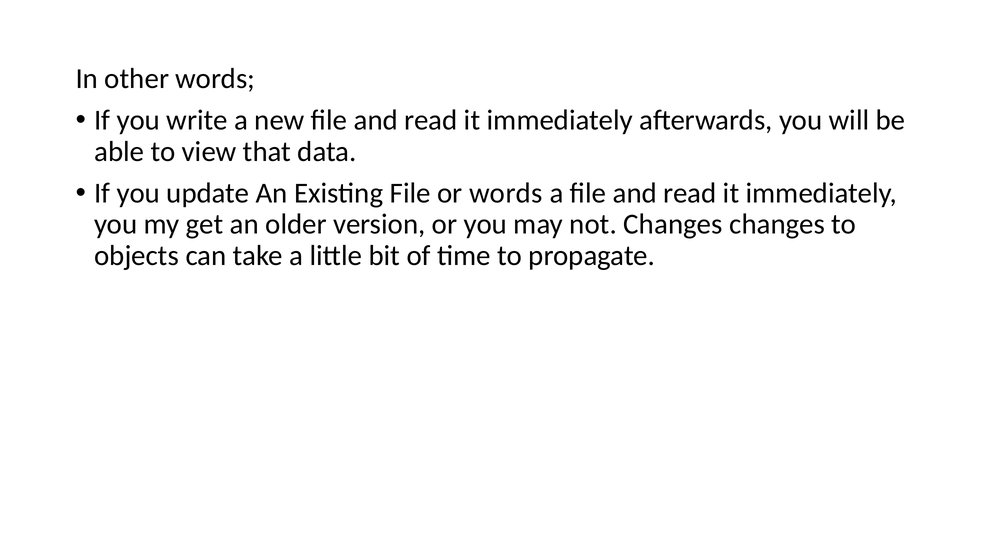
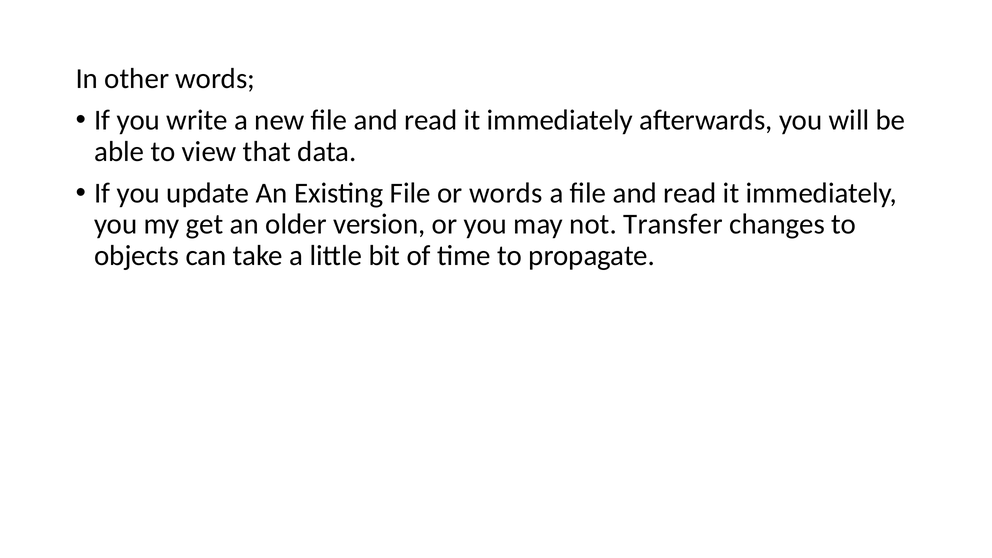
not Changes: Changes -> Transfer (673, 224)
